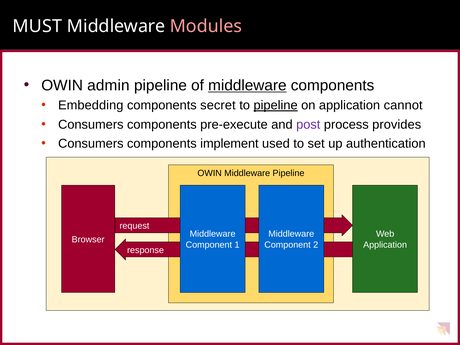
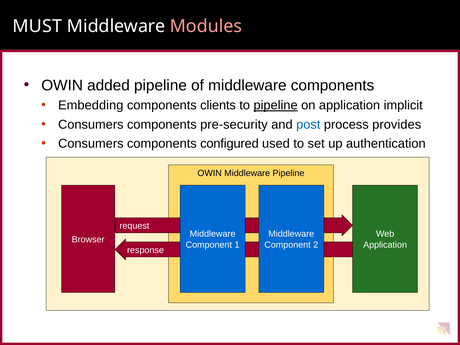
admin: admin -> added (108, 85)
middleware underline: present -> none (247, 85)
secret: secret -> clients (218, 105)
cannot: cannot -> implicit (403, 105)
pre-execute: pre-execute -> pre-security (234, 125)
post colour: purple -> blue (308, 125)
implement: implement -> configured (229, 144)
